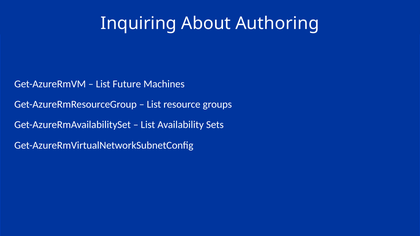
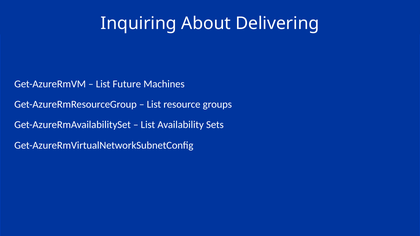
Authoring: Authoring -> Delivering (277, 23)
